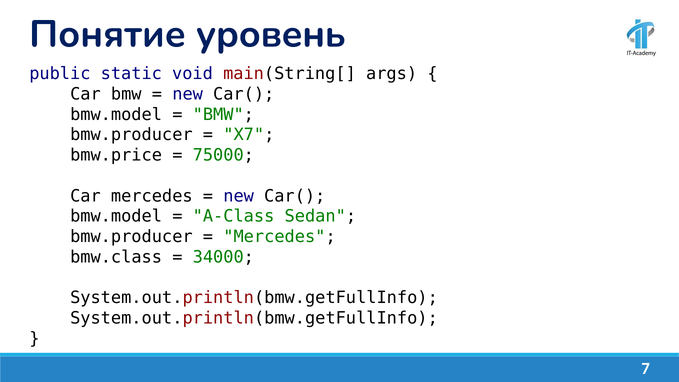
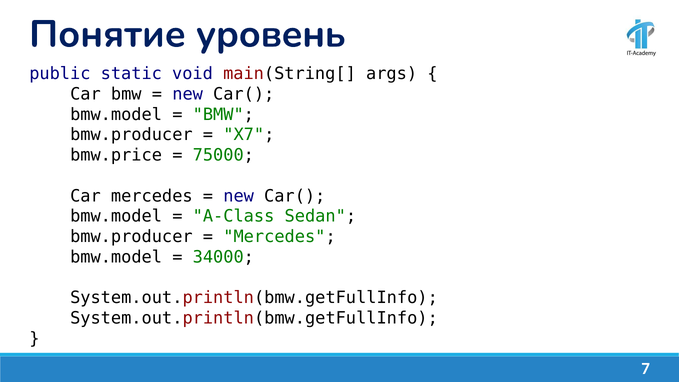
bmw.class: bmw.class -> bmw.model (116, 257)
